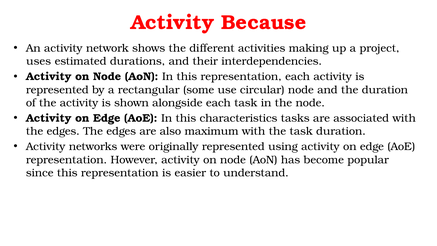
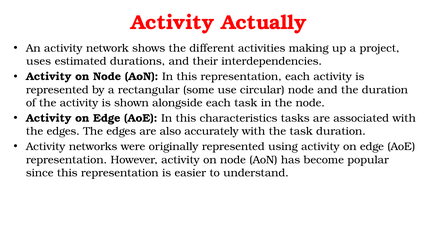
Because: Because -> Actually (264, 23)
maximum: maximum -> accurately (212, 131)
